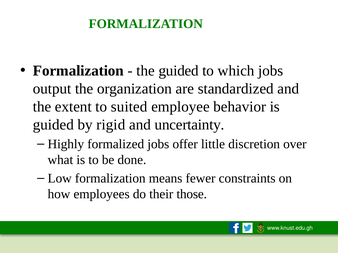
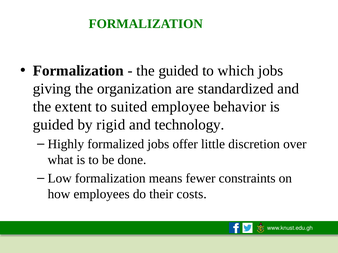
output: output -> giving (52, 89)
uncertainty: uncertainty -> technology (190, 125)
those: those -> costs (192, 194)
